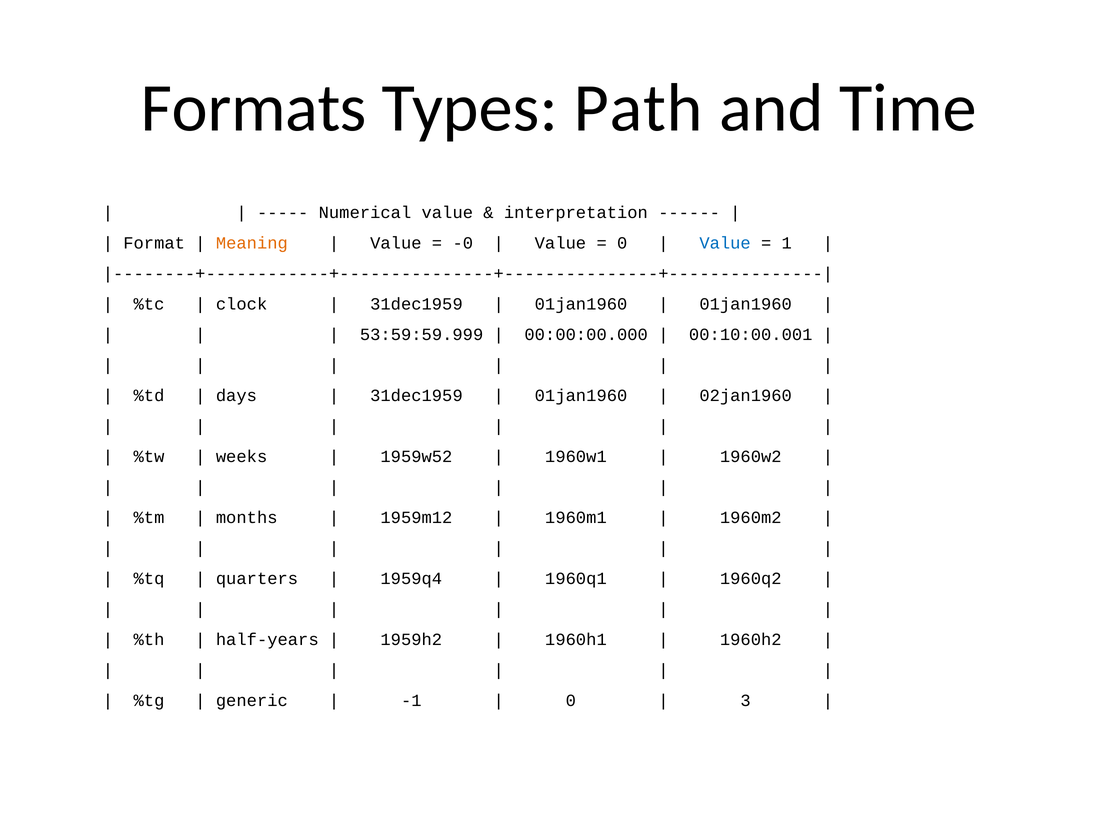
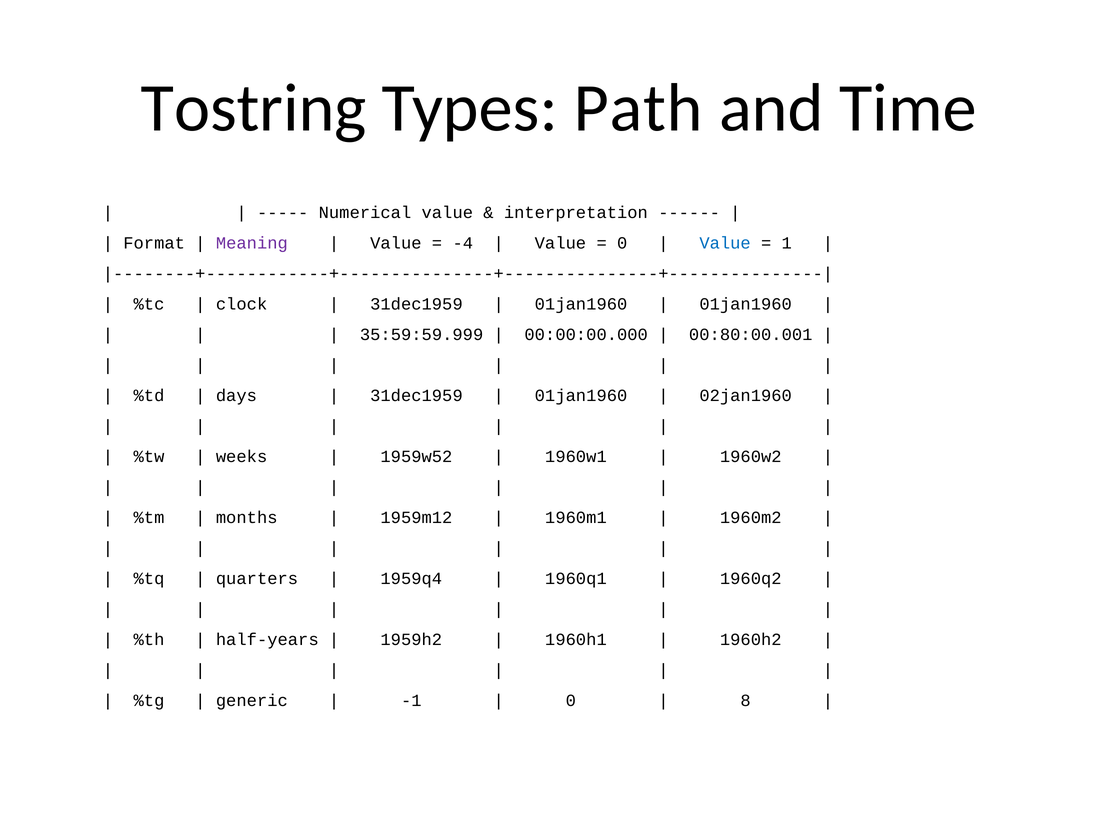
Formats: Formats -> Tostring (254, 108)
Meaning colour: orange -> purple (252, 243)
-0: -0 -> -4 (463, 243)
53:59:59.999: 53:59:59.999 -> 35:59:59.999 (422, 335)
00:10:00.001: 00:10:00.001 -> 00:80:00.001 (751, 335)
3: 3 -> 8 (746, 701)
